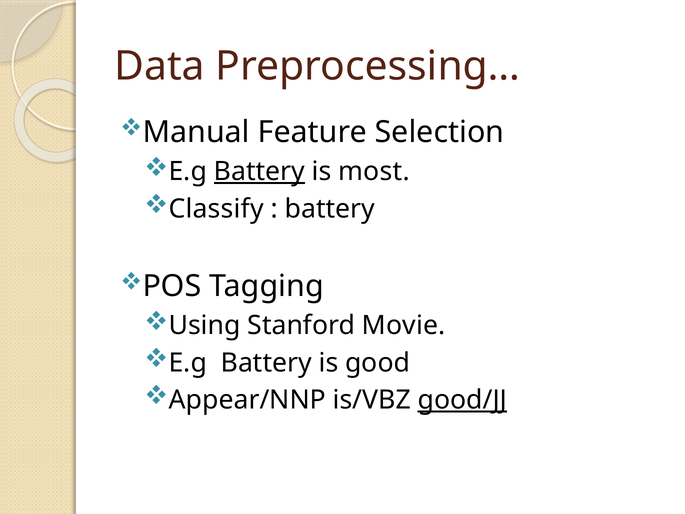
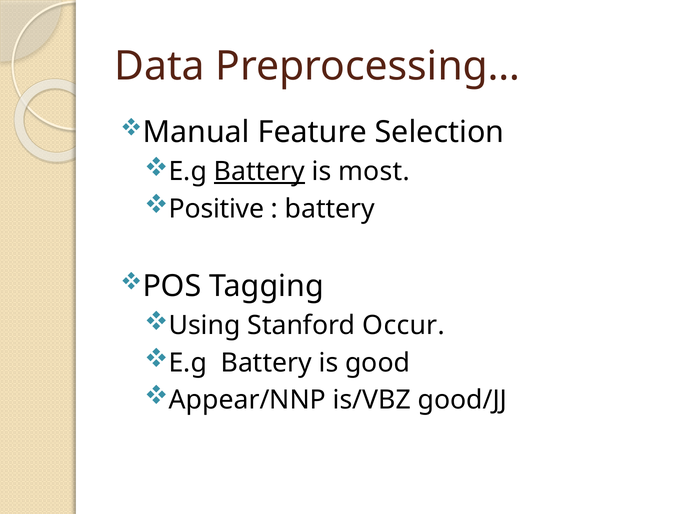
Classify: Classify -> Positive (216, 209)
Movie: Movie -> Occur (404, 325)
good/JJ underline: present -> none (462, 400)
